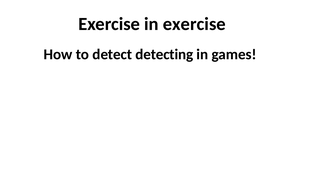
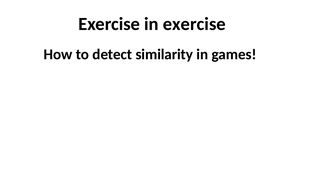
detecting: detecting -> similarity (164, 55)
